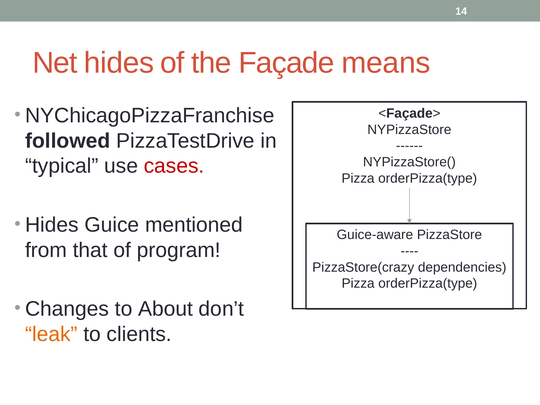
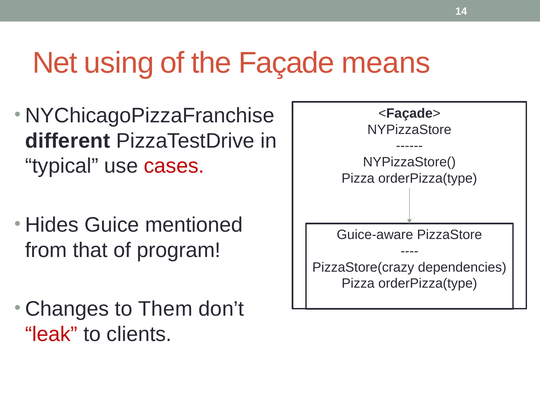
Net hides: hides -> using (119, 63)
followed: followed -> different (68, 141)
About: About -> Them (165, 309)
leak colour: orange -> red (51, 334)
